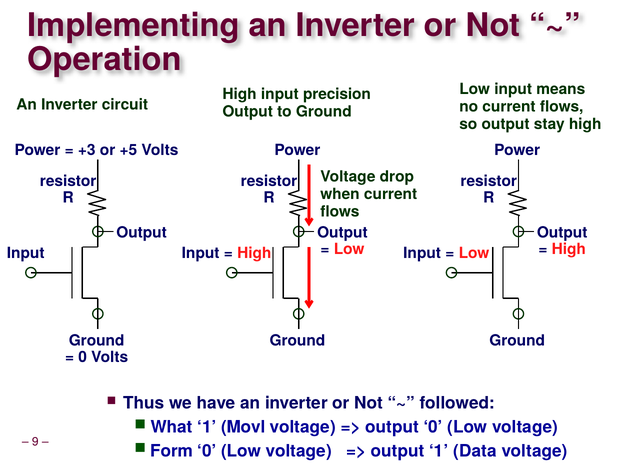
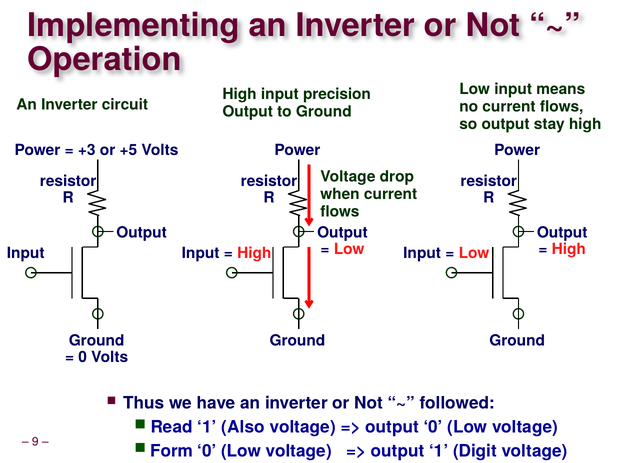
What: What -> Read (172, 428)
Movl: Movl -> Also (243, 428)
Data: Data -> Digit (475, 451)
